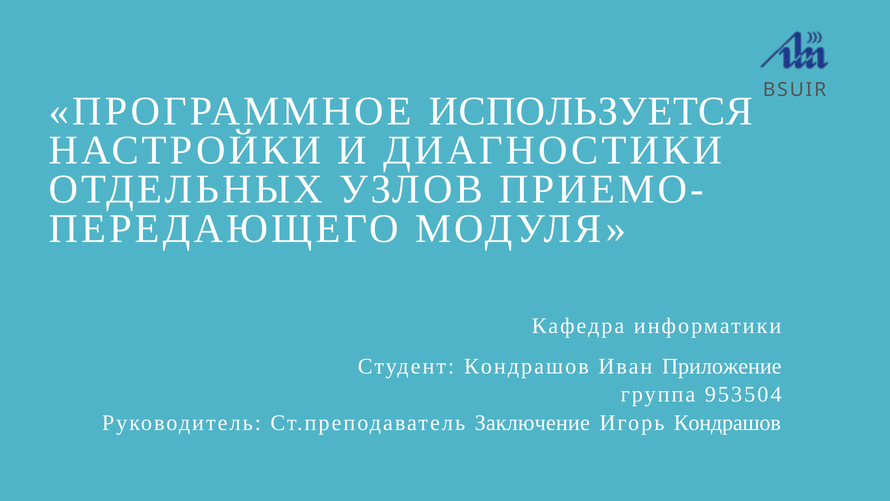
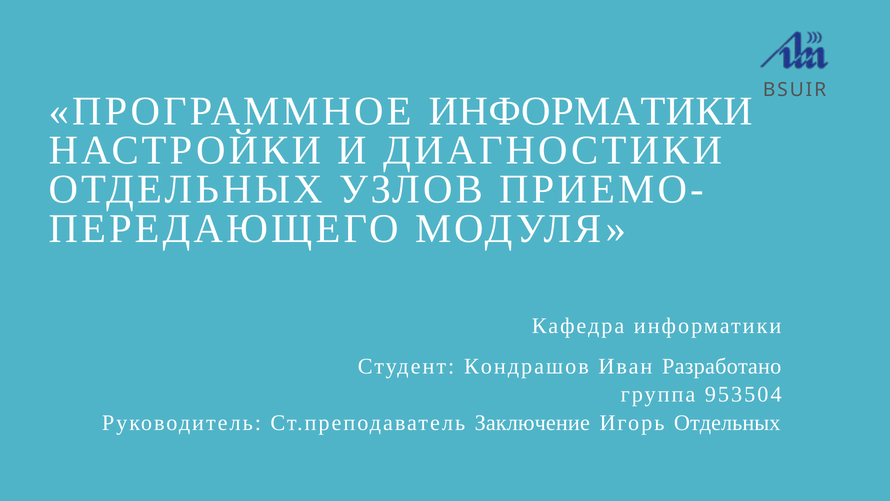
ПРОГРАММНОЕ ИСПОЛЬЗУЕТСЯ: ИСПОЛЬЗУЕТСЯ -> ИНФОРМАТИКИ (591, 111)
Приложение: Приложение -> Разработано (722, 366)
Игорь Кондрашов: Кондрашов -> Отдельных (727, 422)
